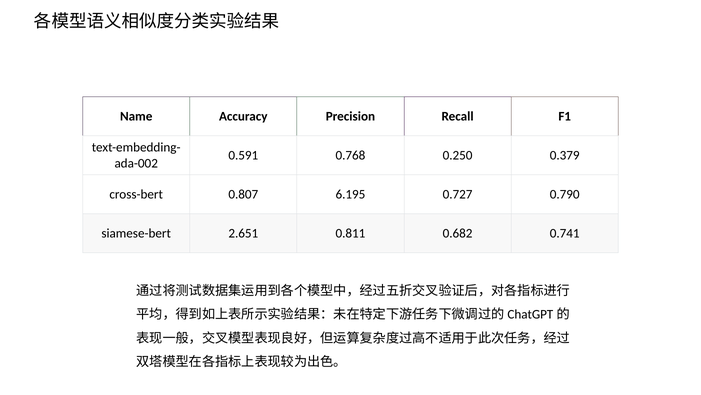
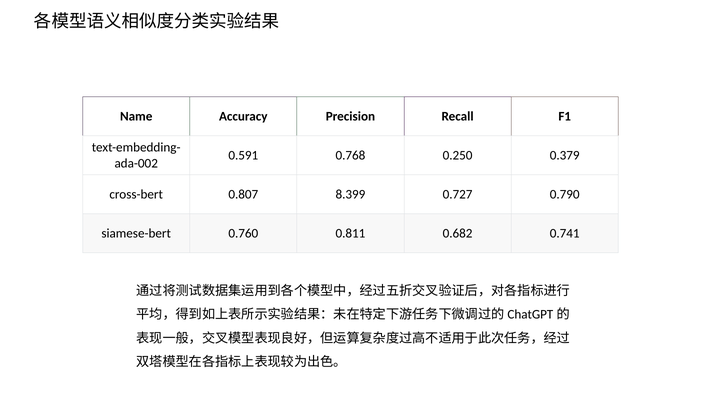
6.195: 6.195 -> 8.399 (350, 194)
2.651: 2.651 -> 0.760 (243, 233)
